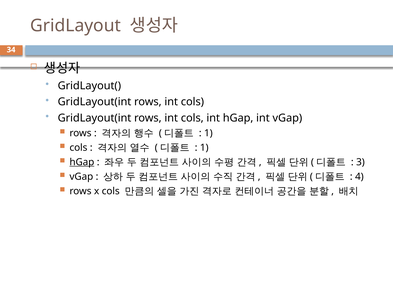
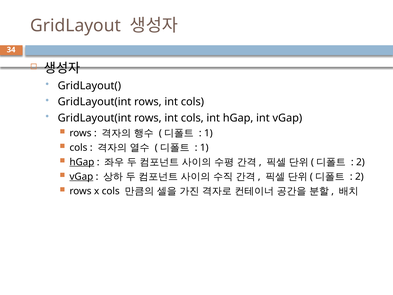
3: 3 -> 2 (360, 162)
vGap underline: none -> present (81, 176)
4: 4 -> 2 (359, 176)
